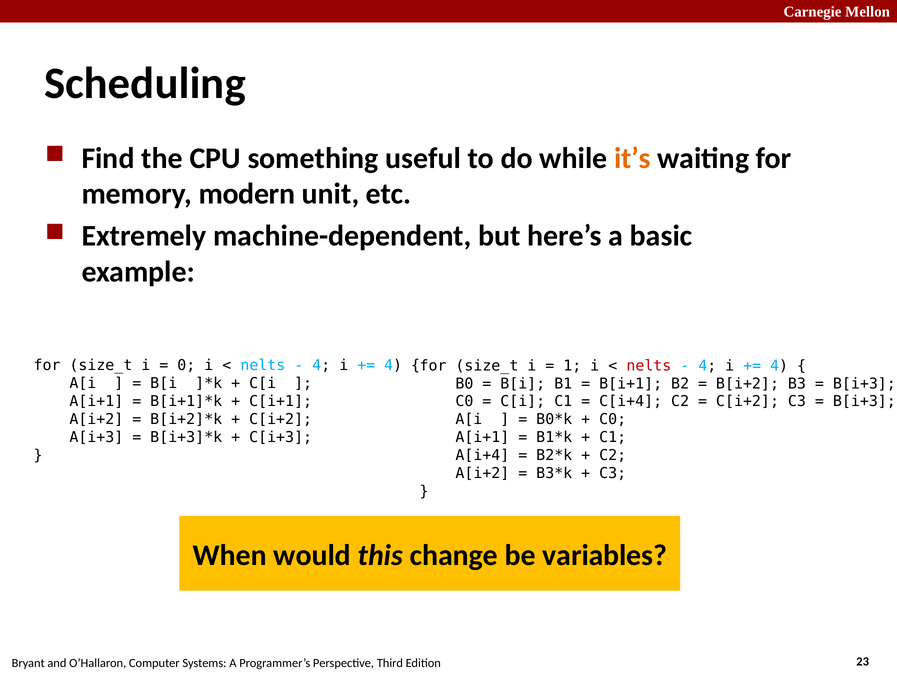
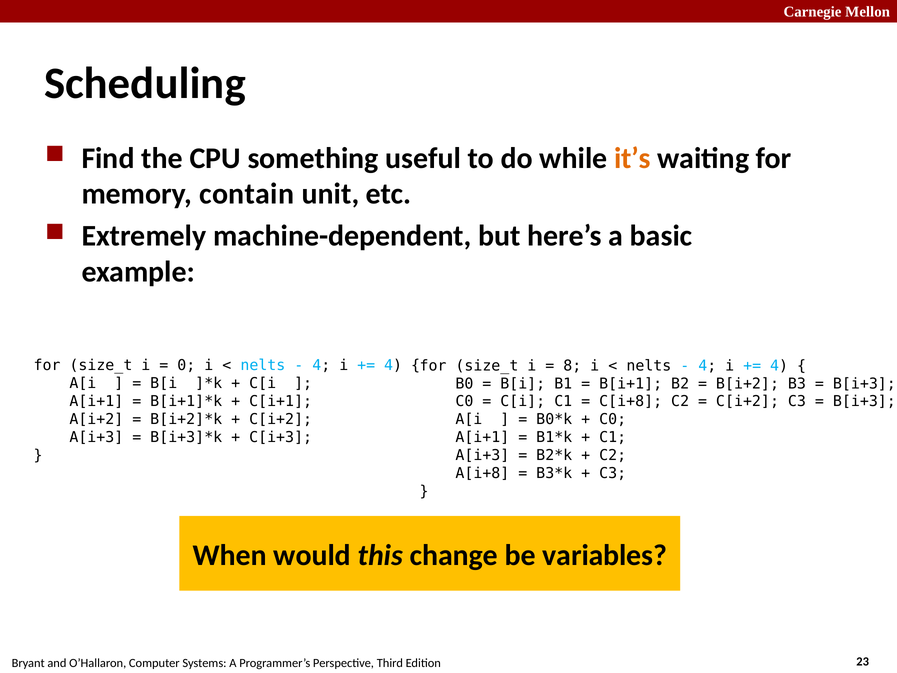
modern: modern -> contain (247, 194)
1: 1 -> 8 (572, 366)
nelts colour: red -> black (649, 366)
C[i+4: C[i+4 -> C[i+8 (631, 401)
A[i+4: A[i+4 -> A[i+3 (482, 455)
A[i+2: A[i+2 -> A[i+8 (482, 473)
